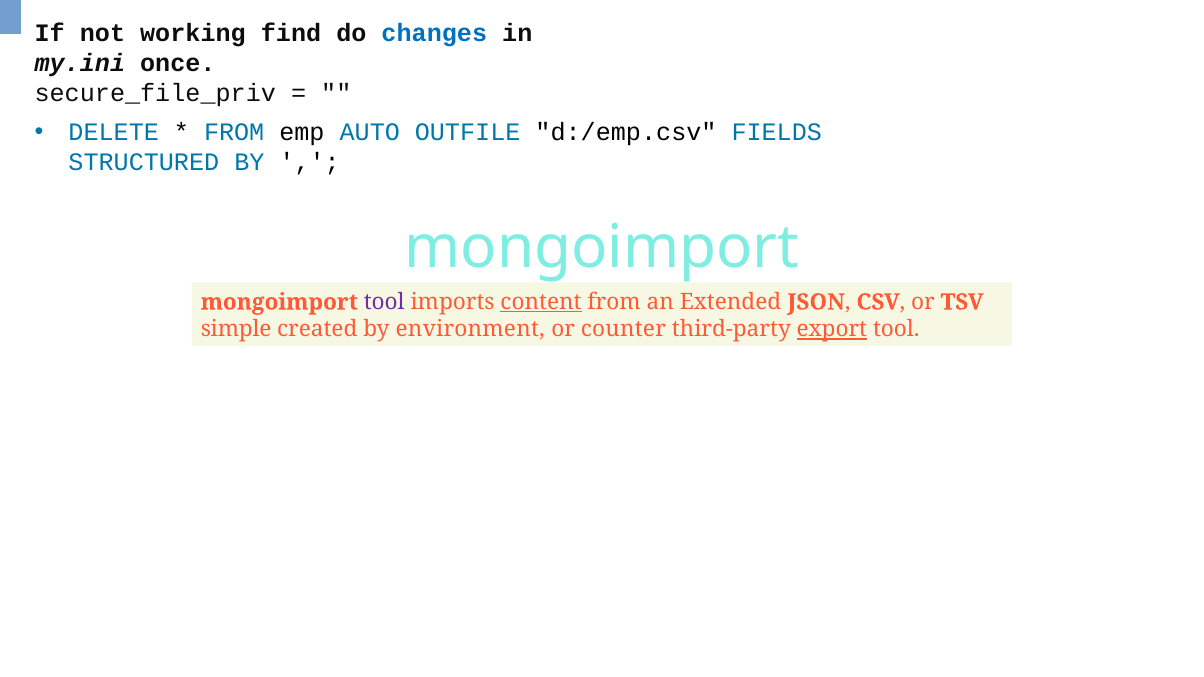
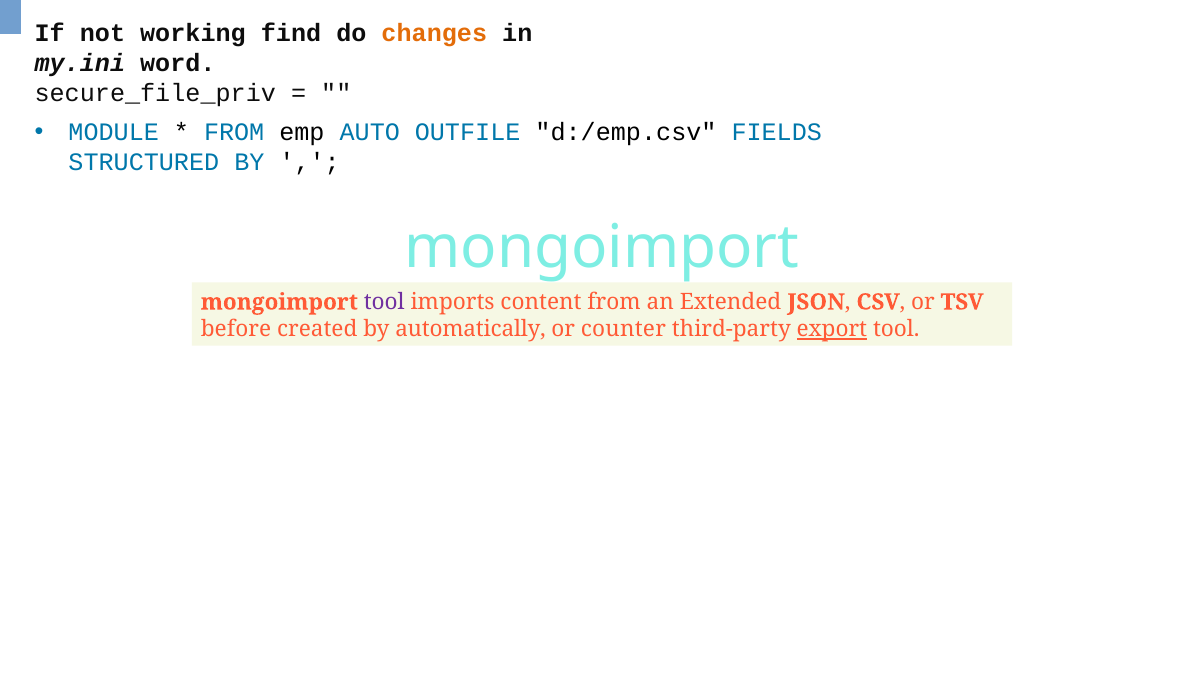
changes colour: blue -> orange (434, 33)
once: once -> word (178, 63)
DELETE: DELETE -> MODULE (114, 132)
content underline: present -> none (541, 302)
simple: simple -> before (236, 329)
environment: environment -> automatically (471, 329)
